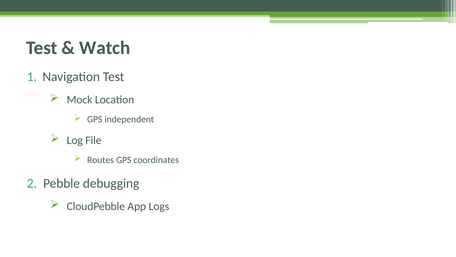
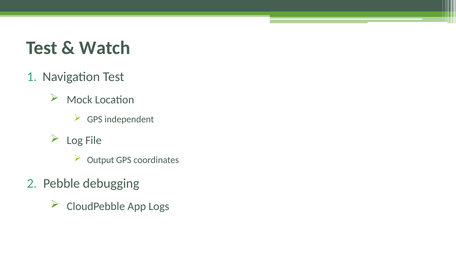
Routes: Routes -> Output (101, 160)
